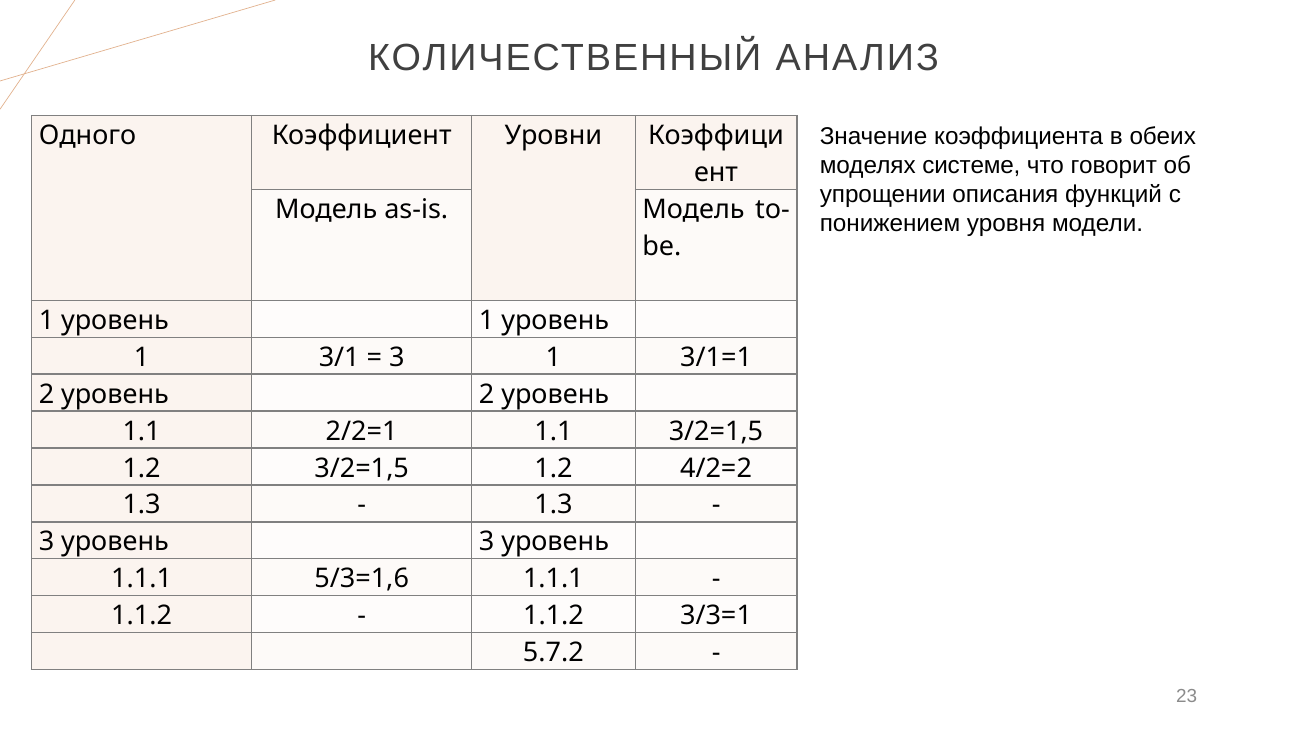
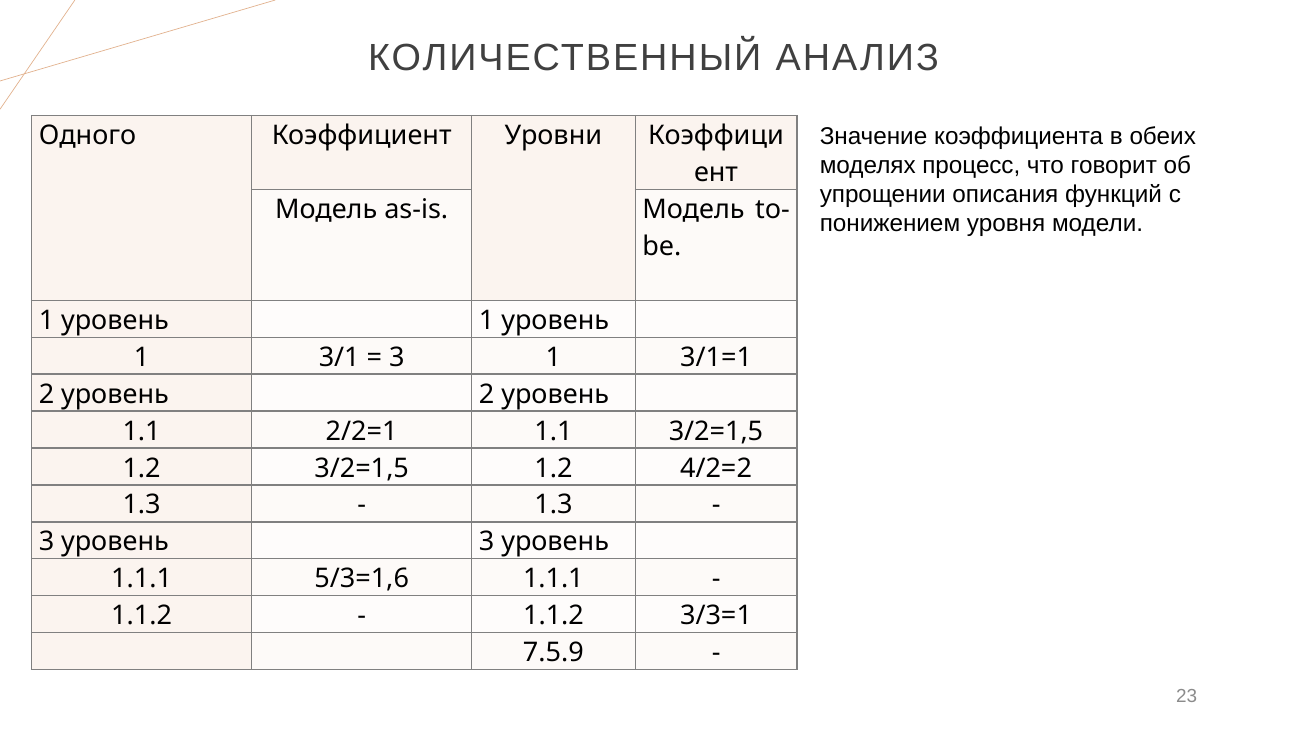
системе: системе -> процесс (971, 166)
5.7.2: 5.7.2 -> 7.5.9 (553, 653)
